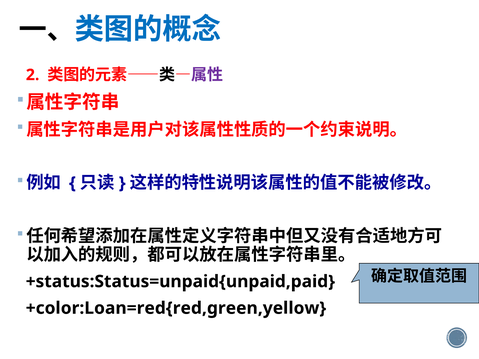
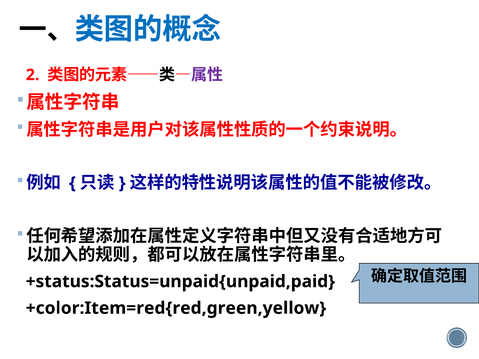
+color:Loan=red{red,green,yellow: +color:Loan=red{red,green,yellow -> +color:Item=red{red,green,yellow (176, 308)
